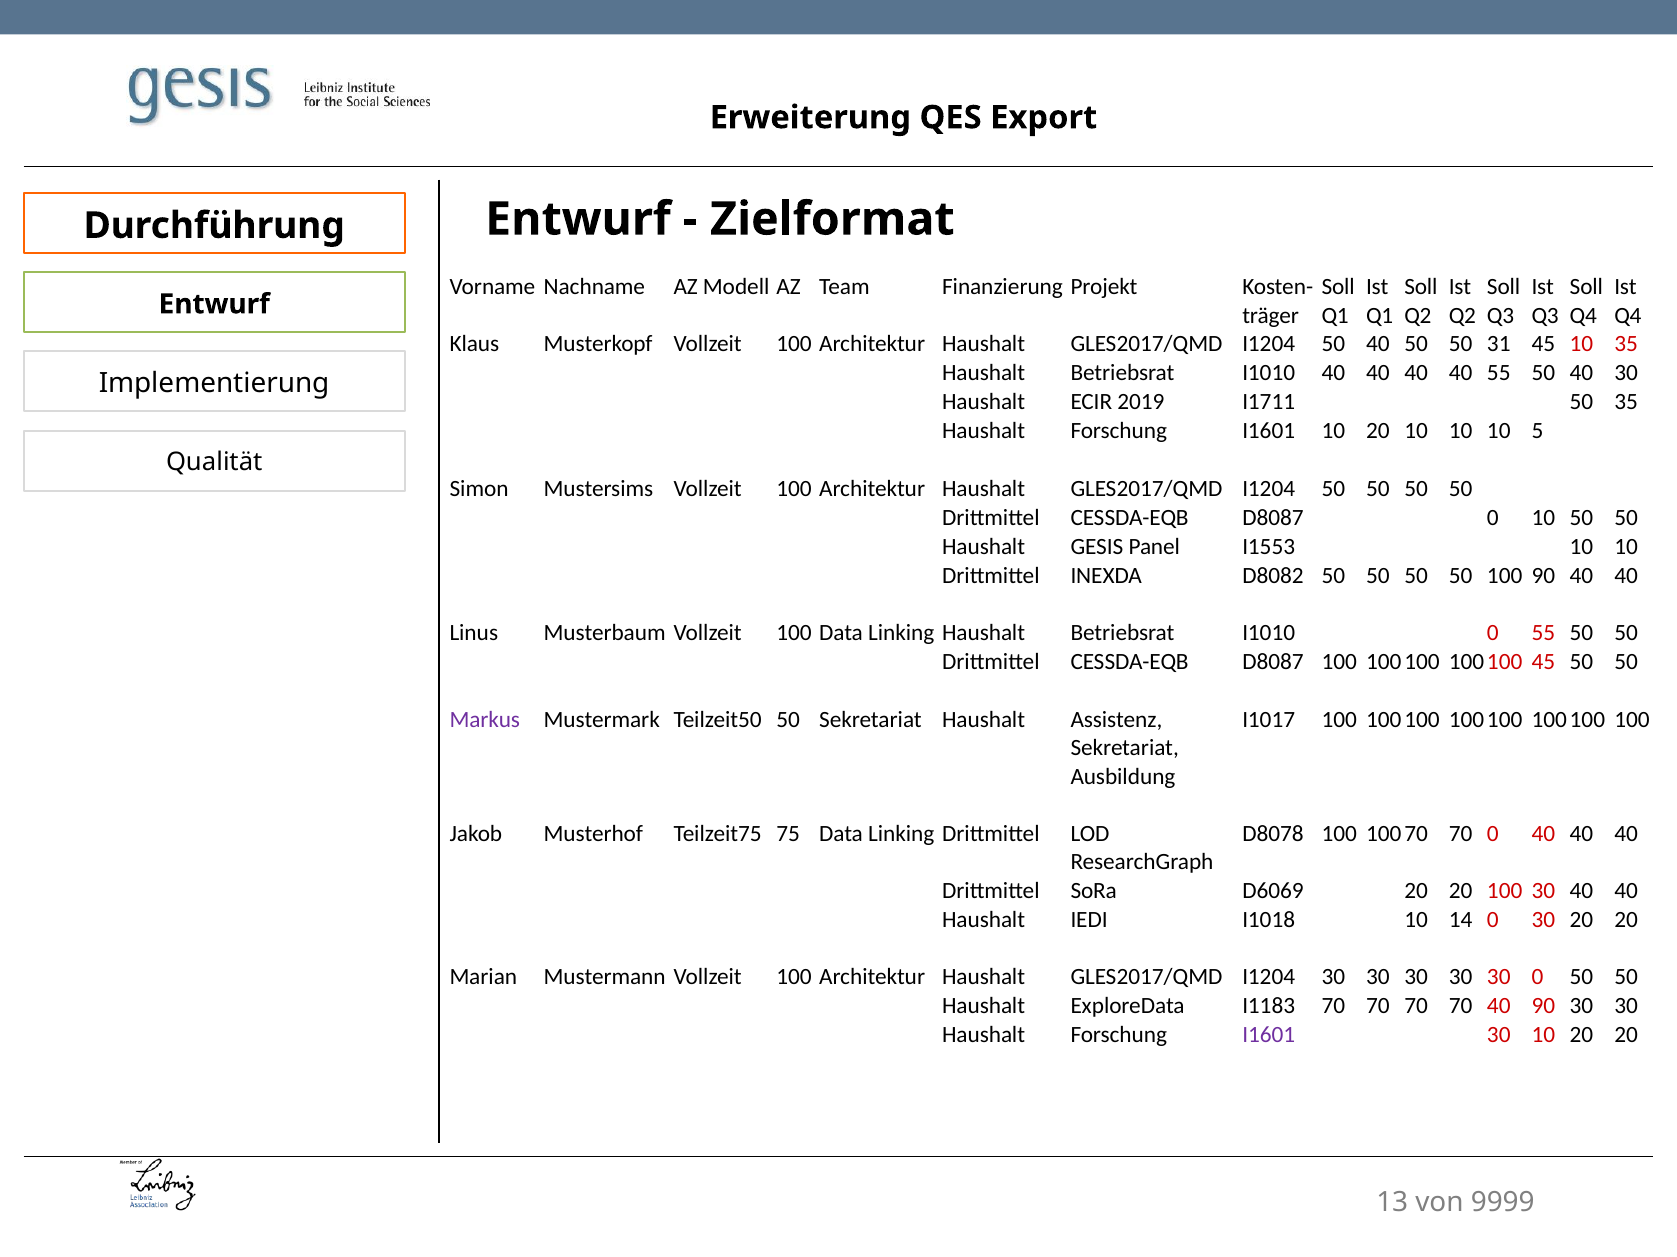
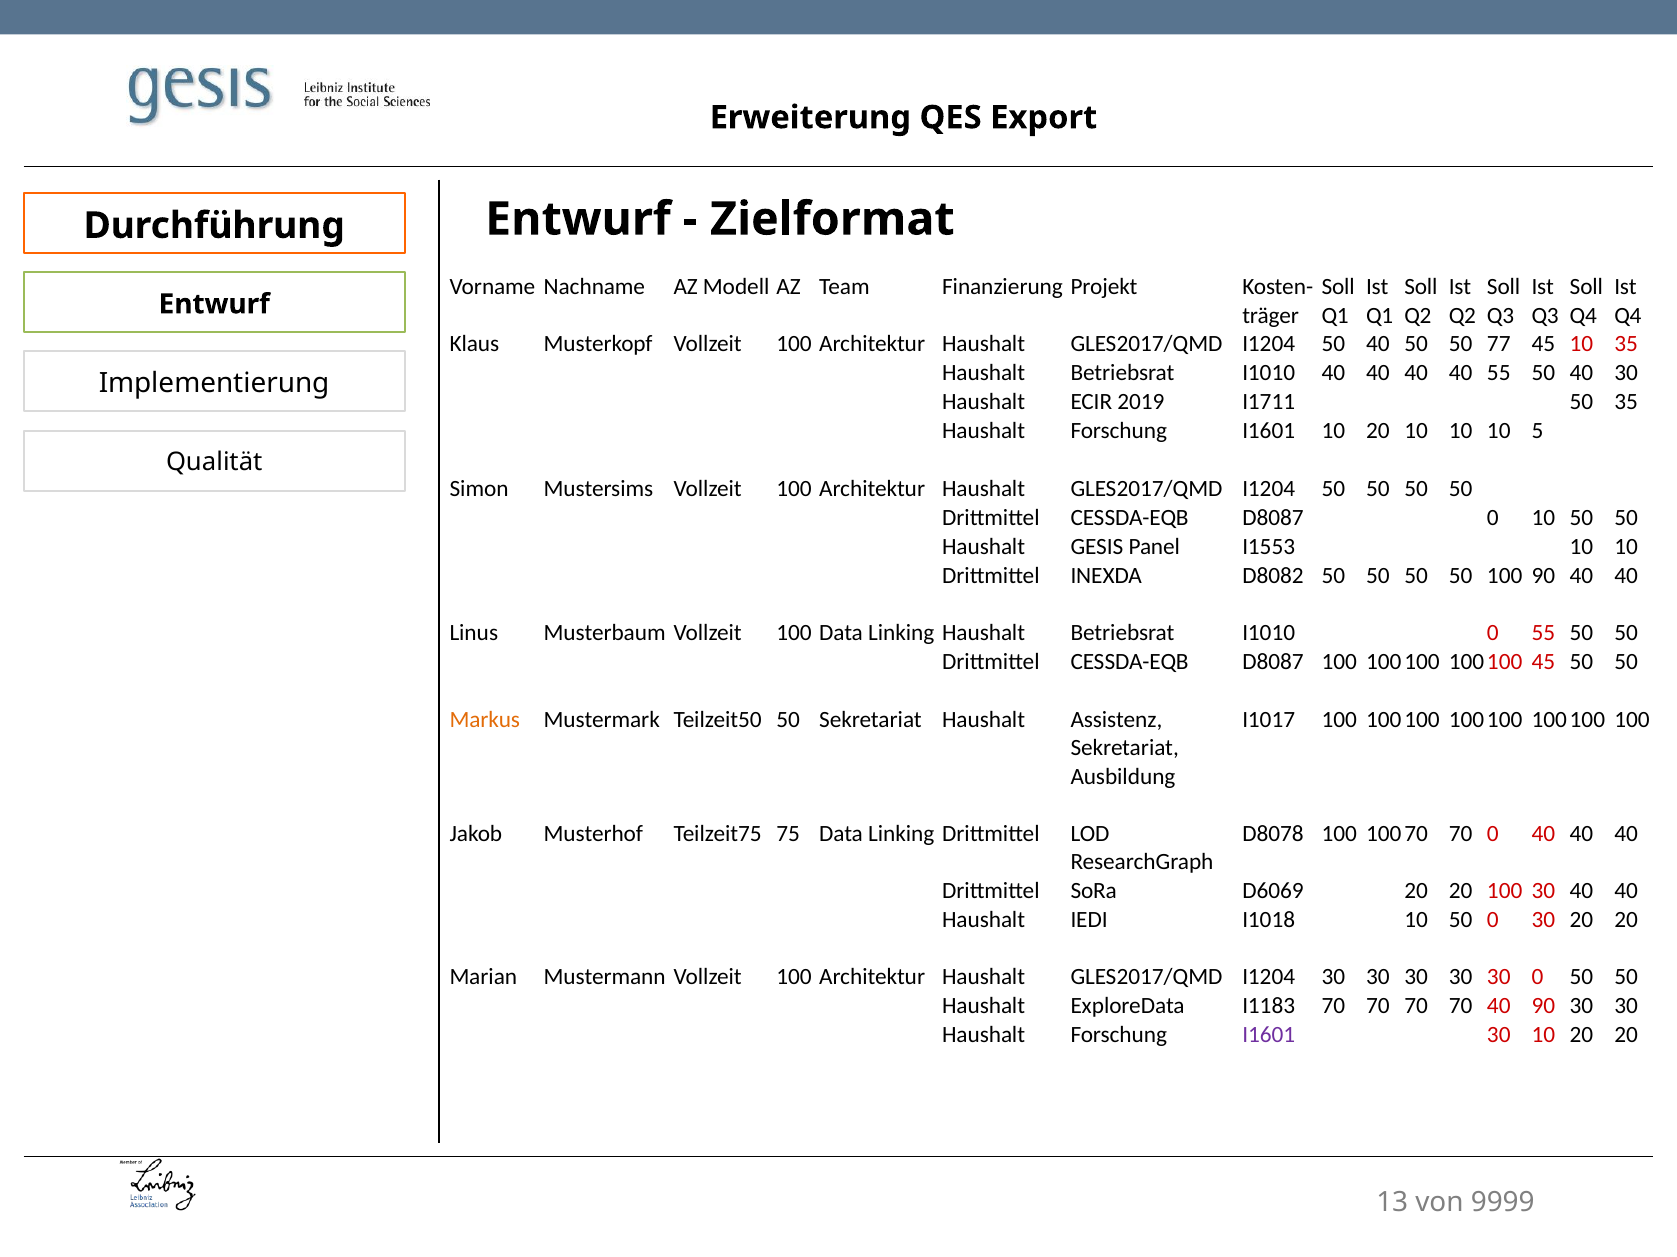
31: 31 -> 77 (1499, 344)
Markus colour: purple -> orange (485, 720)
I1018 10 14: 14 -> 50 (1461, 920)
